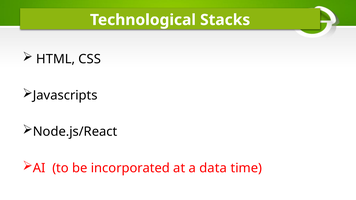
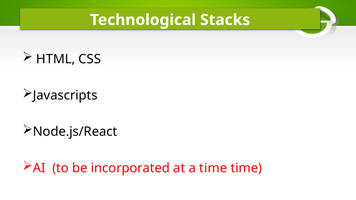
a data: data -> time (213, 168)
